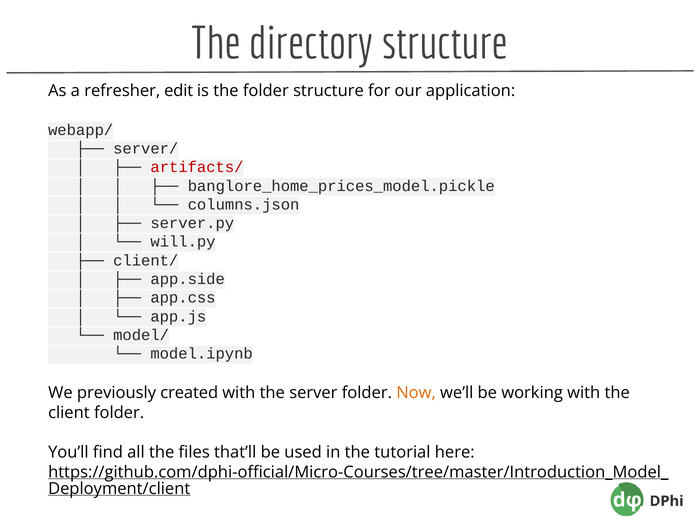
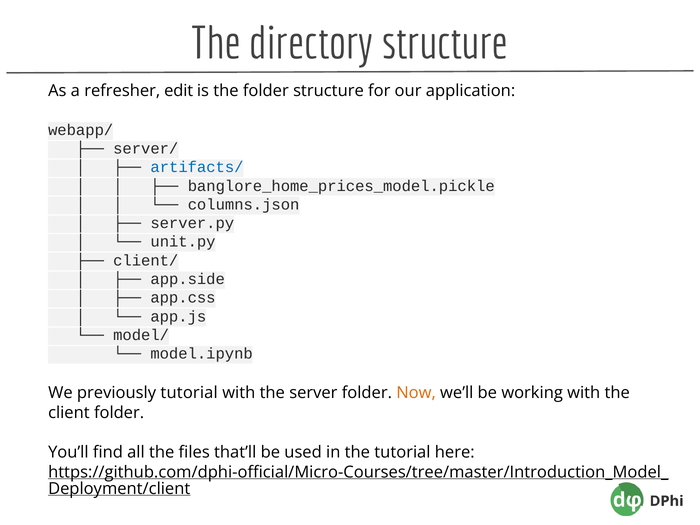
artifacts/ colour: red -> blue (197, 167)
will.py: will.py -> unit.py (183, 242)
previously created: created -> tutorial (189, 393)
